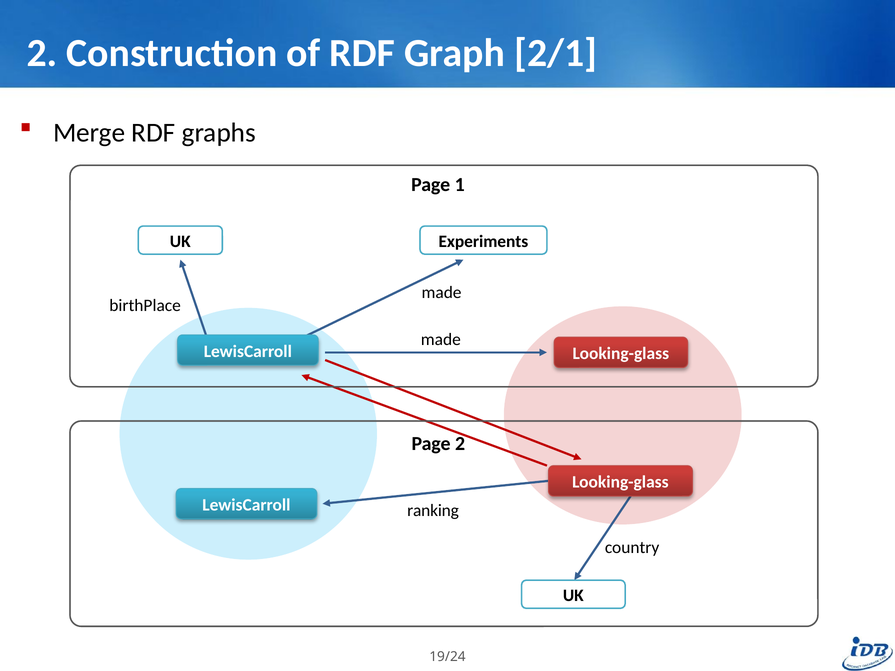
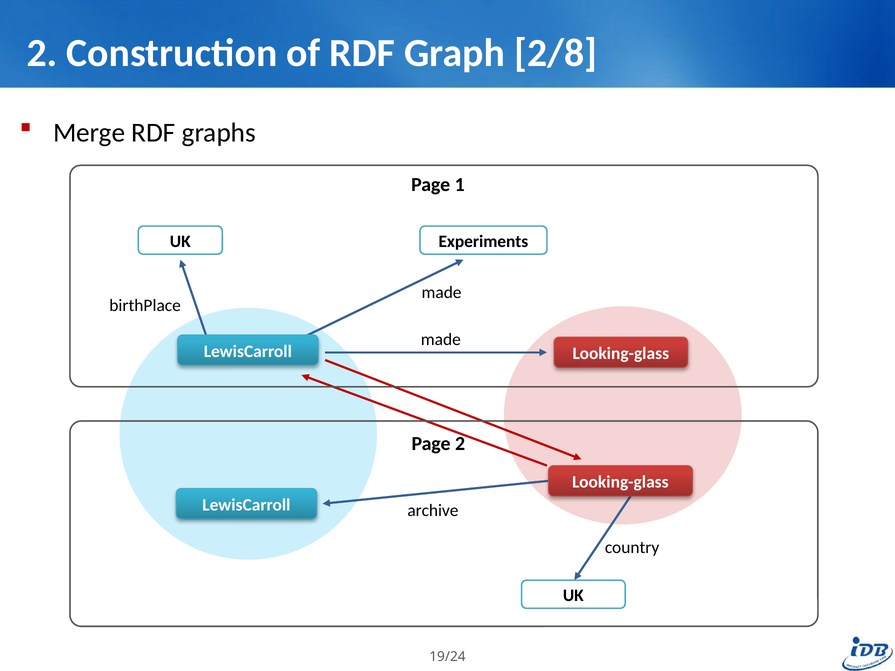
2/1: 2/1 -> 2/8 (556, 53)
ranking: ranking -> archive (433, 511)
